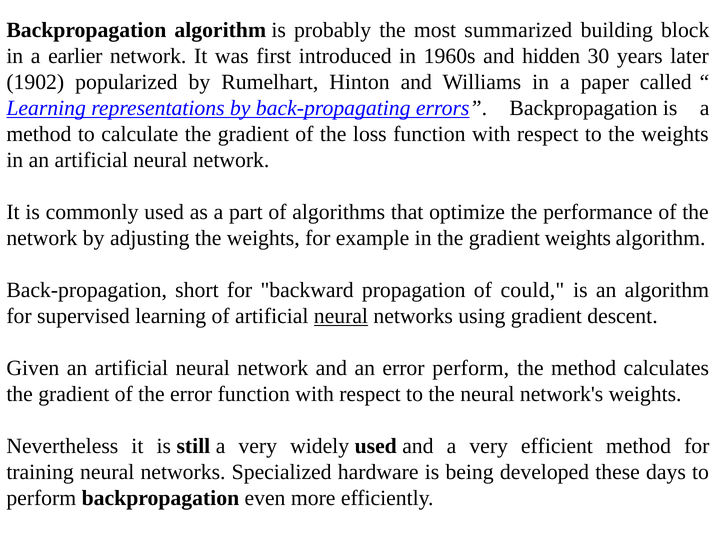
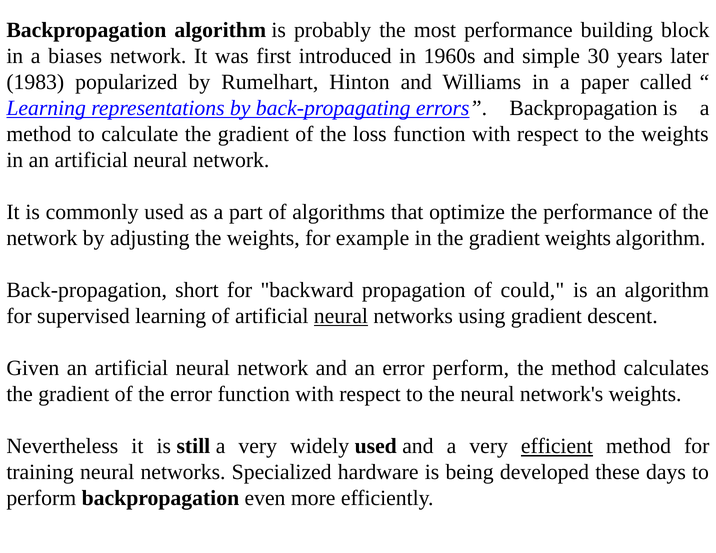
most summarized: summarized -> performance (518, 30)
earlier: earlier -> biases (75, 56)
hidden: hidden -> simple (551, 56)
1902: 1902 -> 1983 (35, 82)
efficient underline: none -> present (557, 447)
